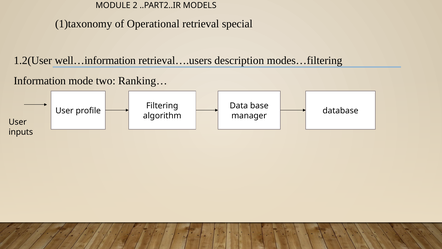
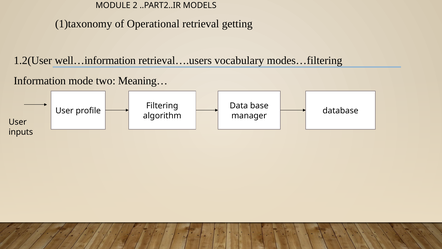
special: special -> getting (237, 24)
description: description -> vocabulary (239, 60)
Ranking…: Ranking… -> Meaning… (143, 81)
